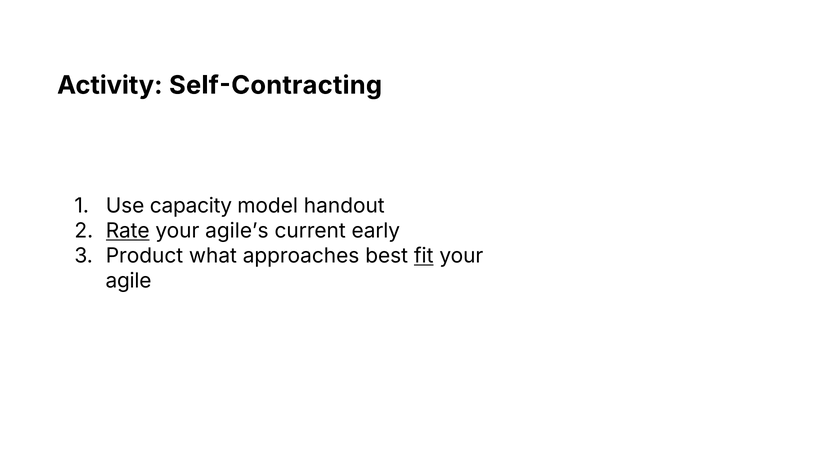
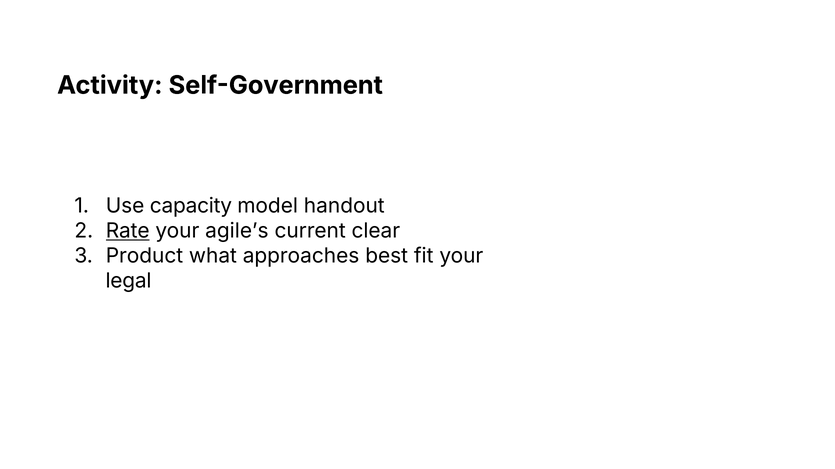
Self-Contracting: Self-Contracting -> Self-Government (276, 85)
early: early -> clear (376, 231)
fit underline: present -> none (424, 256)
agile: agile -> legal (128, 281)
